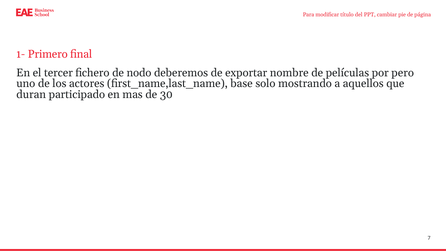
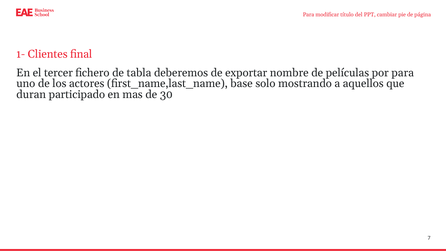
Primero: Primero -> Clientes (48, 54)
nodo: nodo -> tabla (139, 73)
por pero: pero -> para (403, 73)
